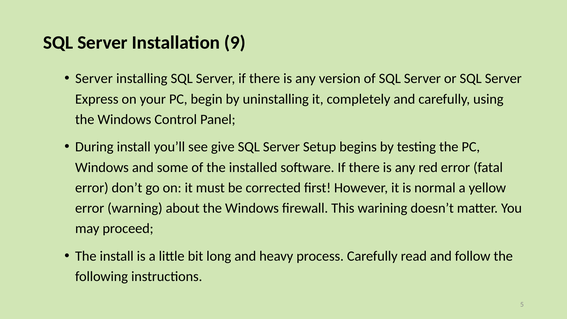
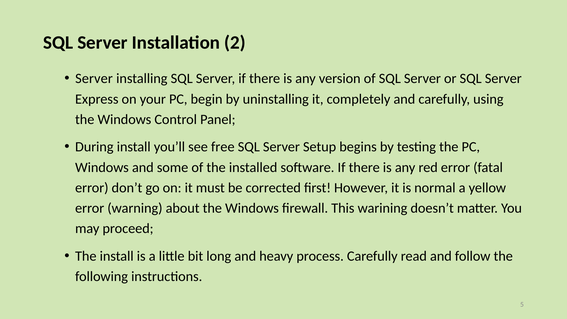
9: 9 -> 2 (235, 43)
give: give -> free (223, 147)
